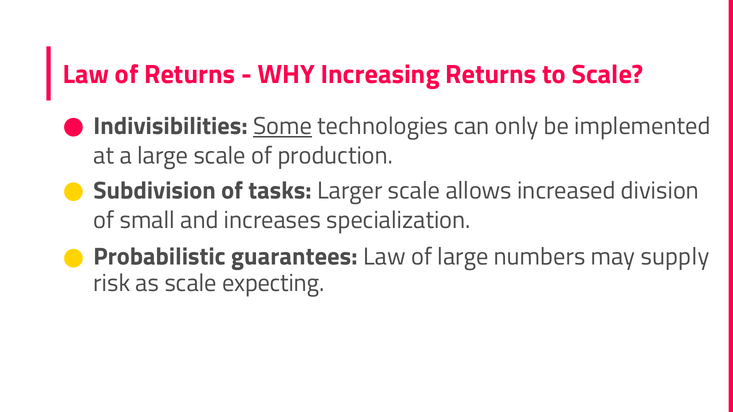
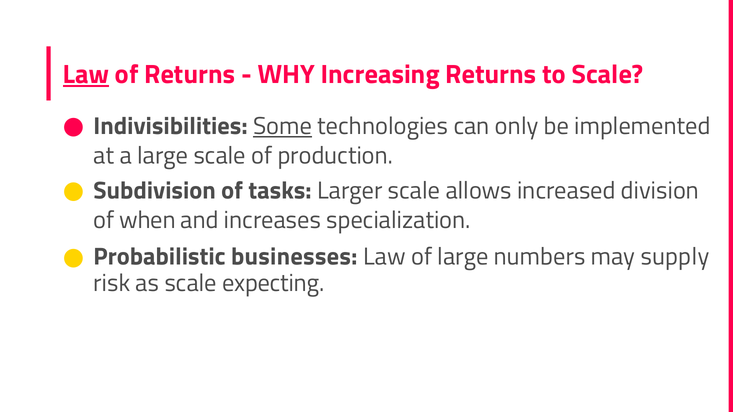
Law underline: none -> present (86, 75)
small: small -> when (147, 220)
guarantees: guarantees -> businesses (294, 257)
